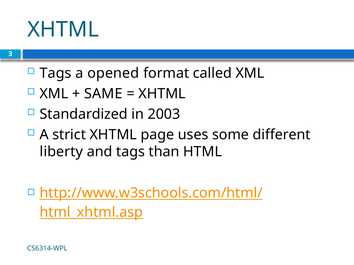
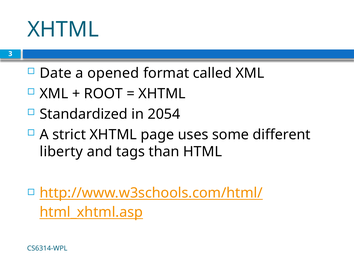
Tags: Tags -> Date (56, 73)
SAME: SAME -> ROOT (103, 94)
2003: 2003 -> 2054 (164, 114)
